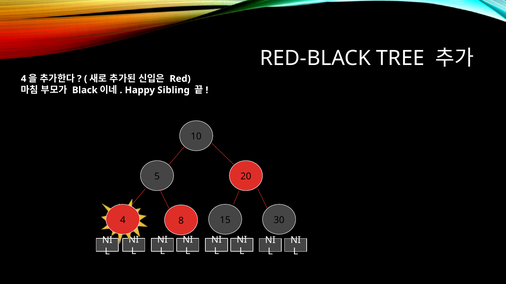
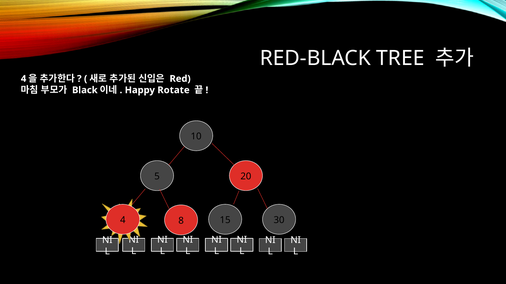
Sibling: Sibling -> Rotate (174, 90)
